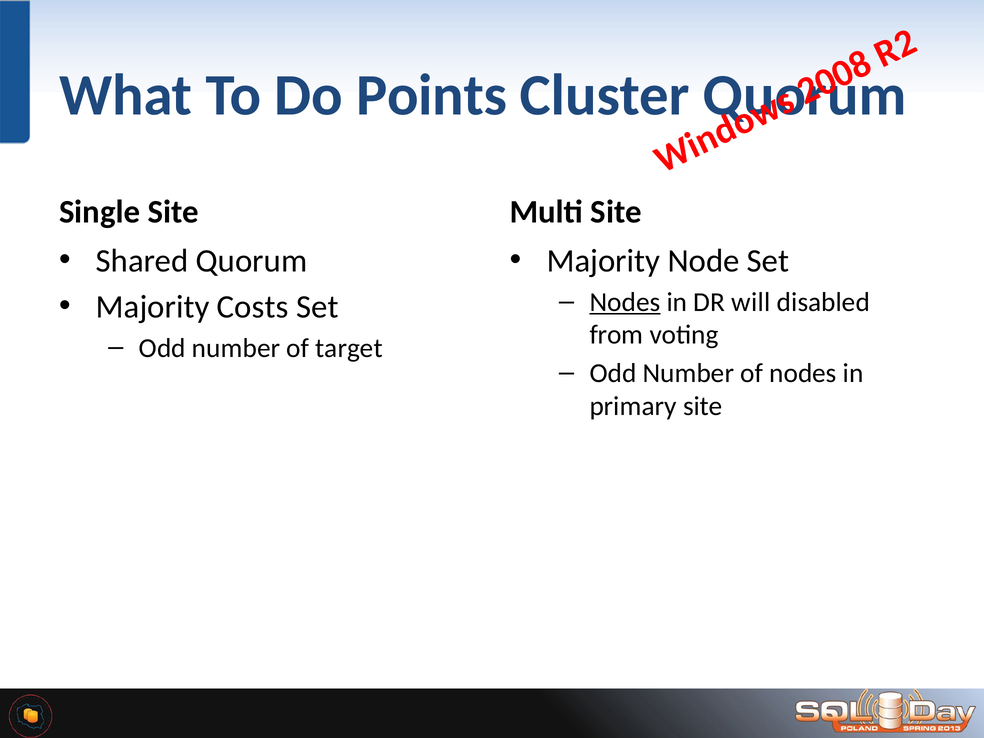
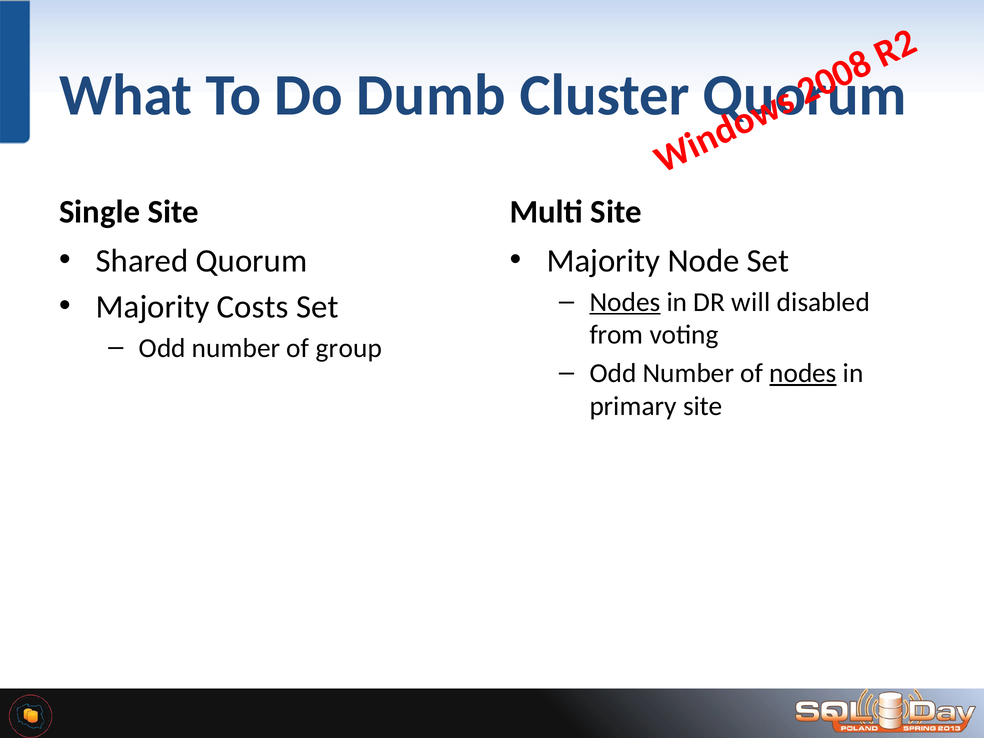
Points: Points -> Dumb (431, 95)
target: target -> group (349, 348)
nodes underline: none -> present (803, 373)
